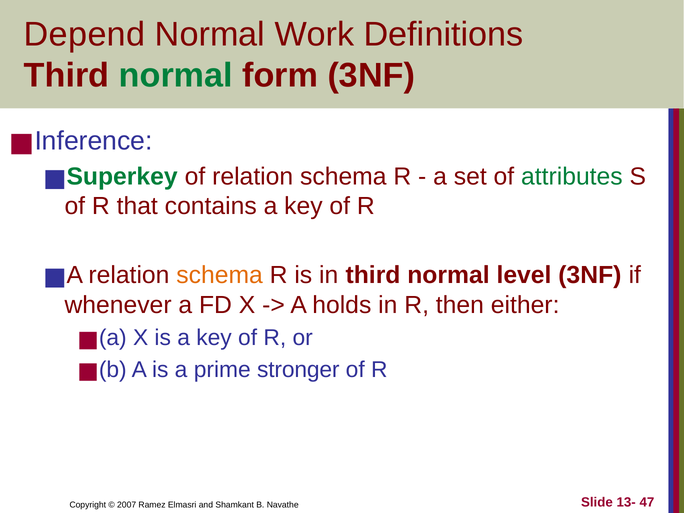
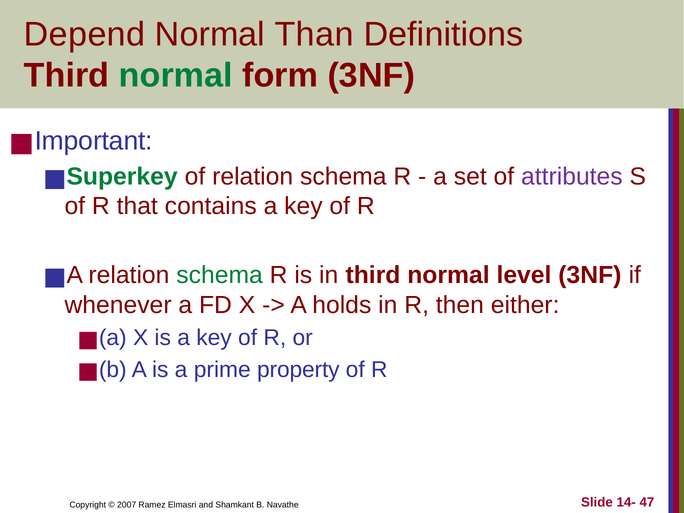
Work: Work -> Than (314, 34)
Inference: Inference -> Important (94, 141)
attributes colour: green -> purple (572, 177)
schema colour: orange -> green (220, 275)
stronger: stronger -> property (298, 370)
13-: 13- -> 14- (626, 502)
